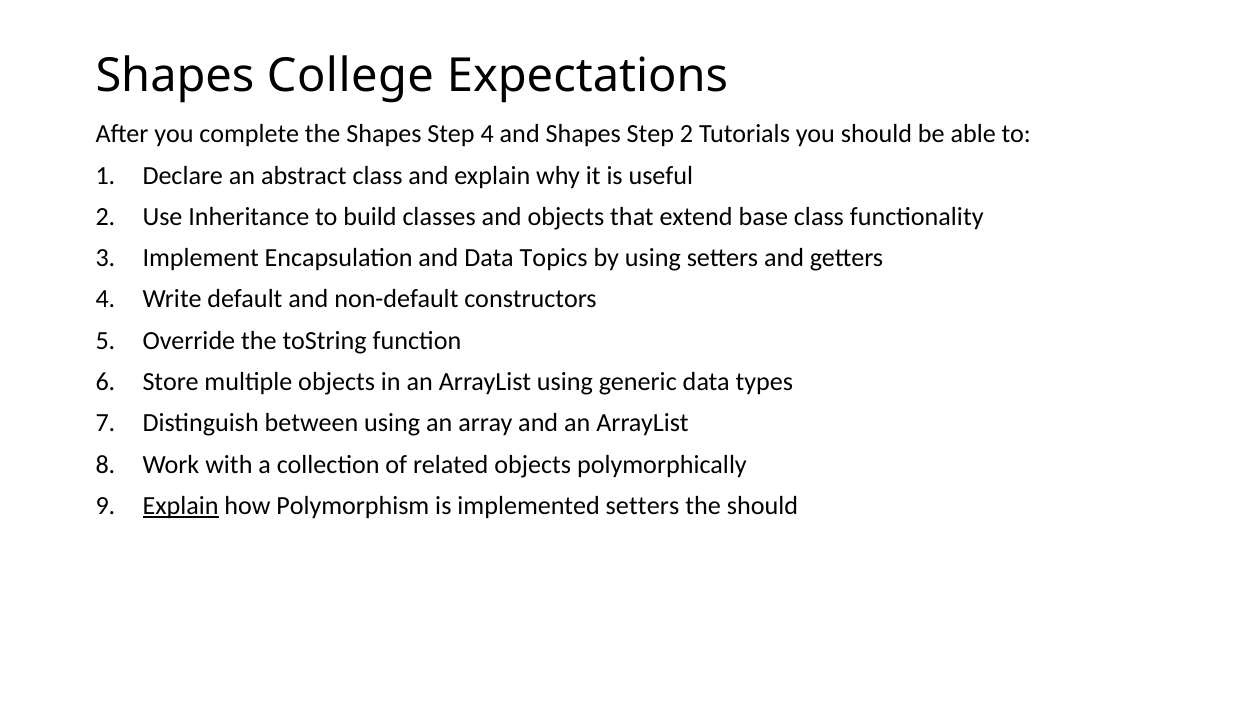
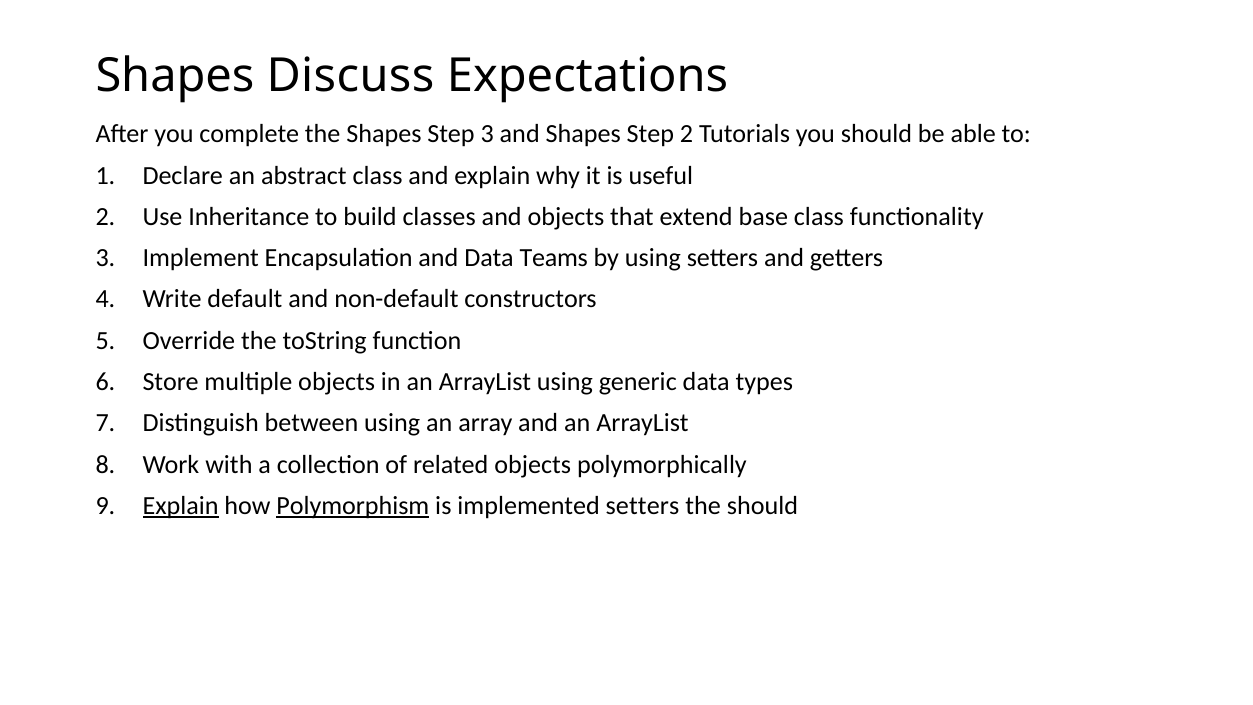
College: College -> Discuss (350, 76)
Step 4: 4 -> 3 (487, 134)
Topics: Topics -> Teams (554, 258)
Polymorphism underline: none -> present (353, 506)
